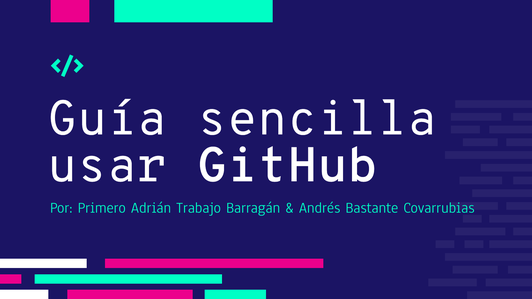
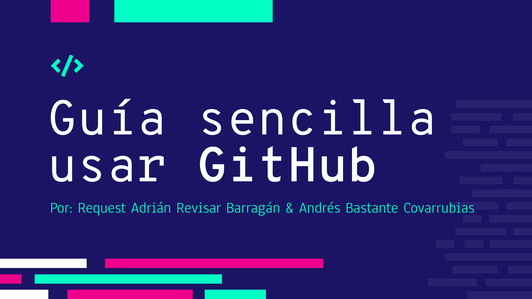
Primero: Primero -> Request (102, 208)
Trabajo: Trabajo -> Revisar (199, 208)
